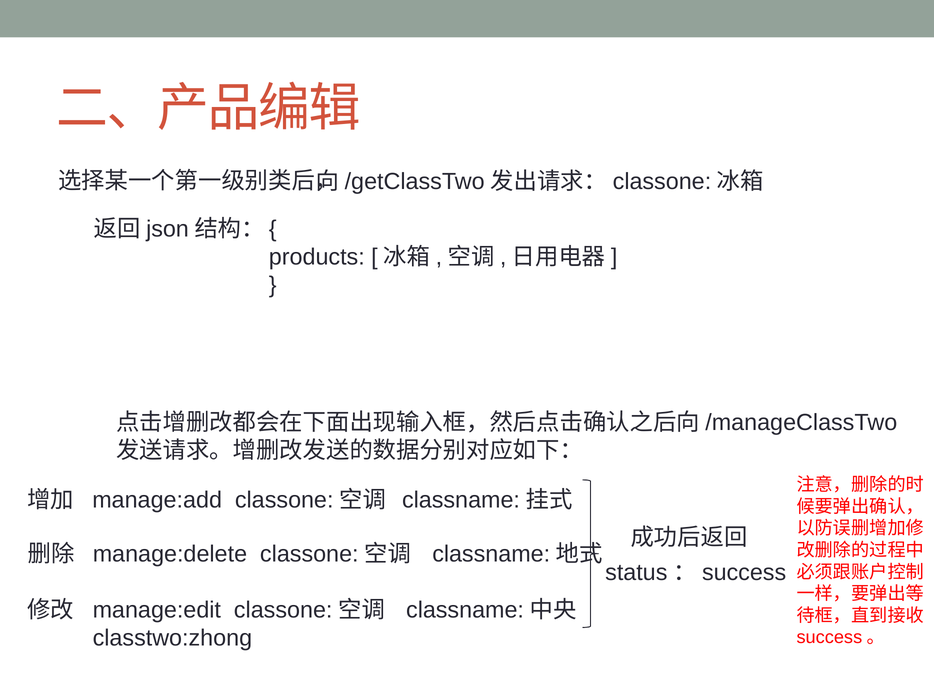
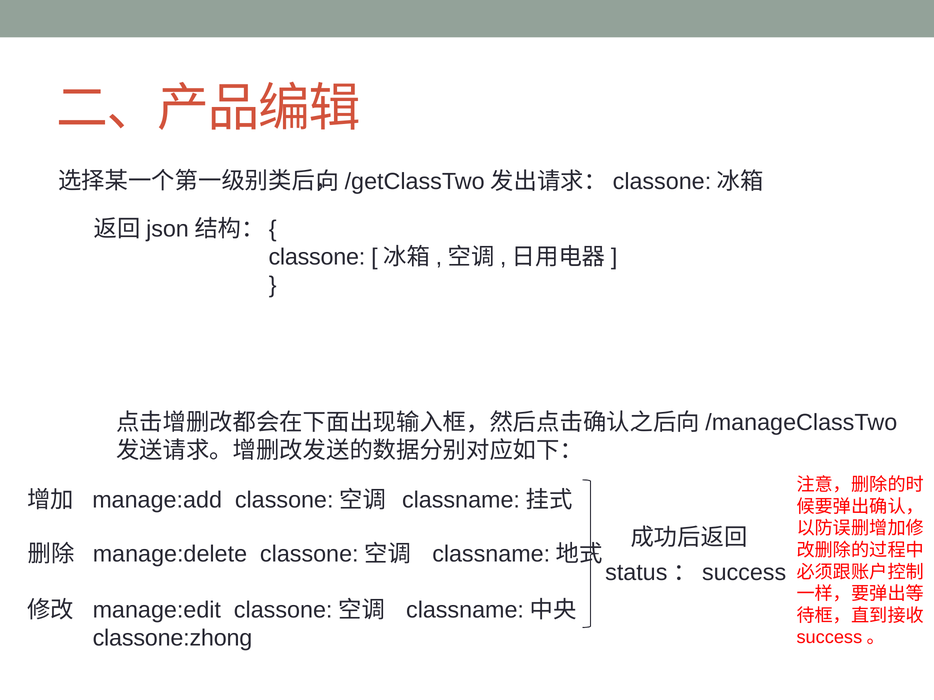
products: products -> classone (317, 257)
classtwo:zhong: classtwo:zhong -> classone:zhong (172, 639)
